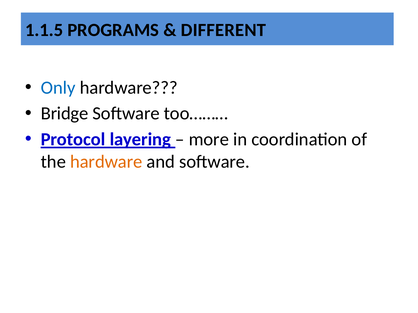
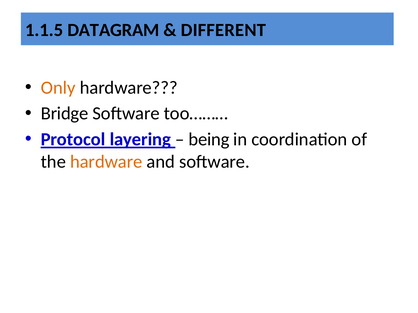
PROGRAMS: PROGRAMS -> DATAGRAM (113, 30)
Only colour: blue -> orange (58, 88)
more: more -> being (209, 140)
